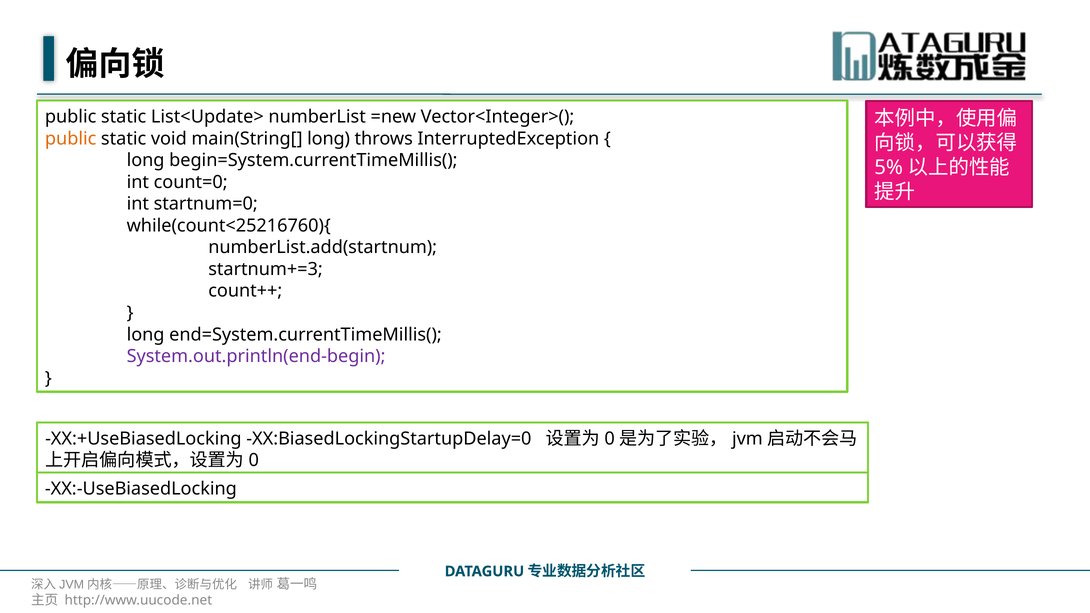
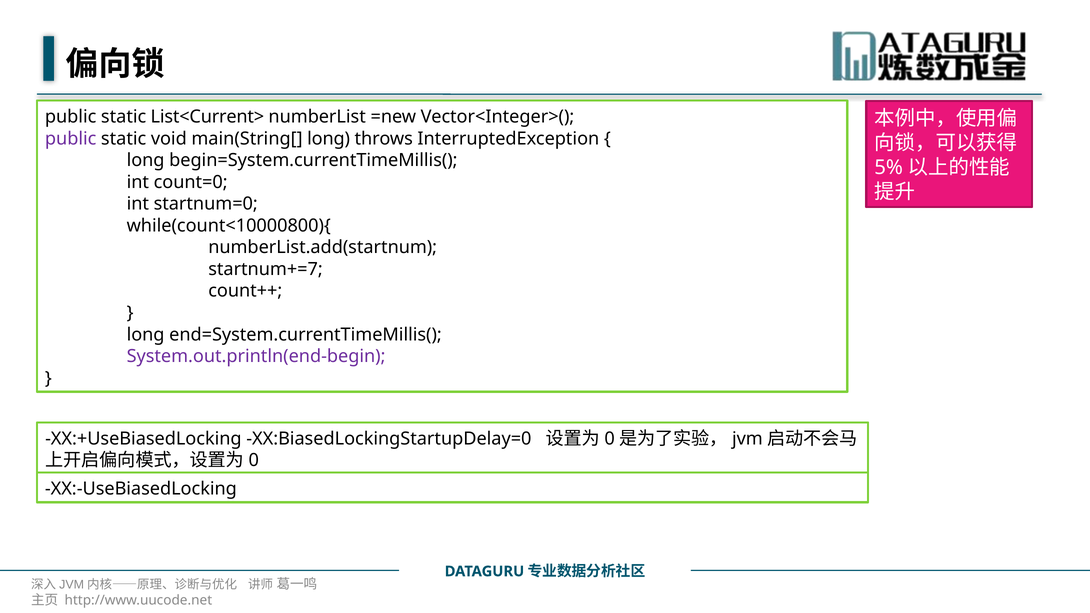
List<Update>: List<Update> -> List<Current> (207, 117)
public colour: orange -> purple (71, 138)
while(count<25216760){: while(count<25216760){ -> while(count<10000800){ (229, 226)
startnum+=3: startnum+=3 -> startnum+=7 (266, 269)
